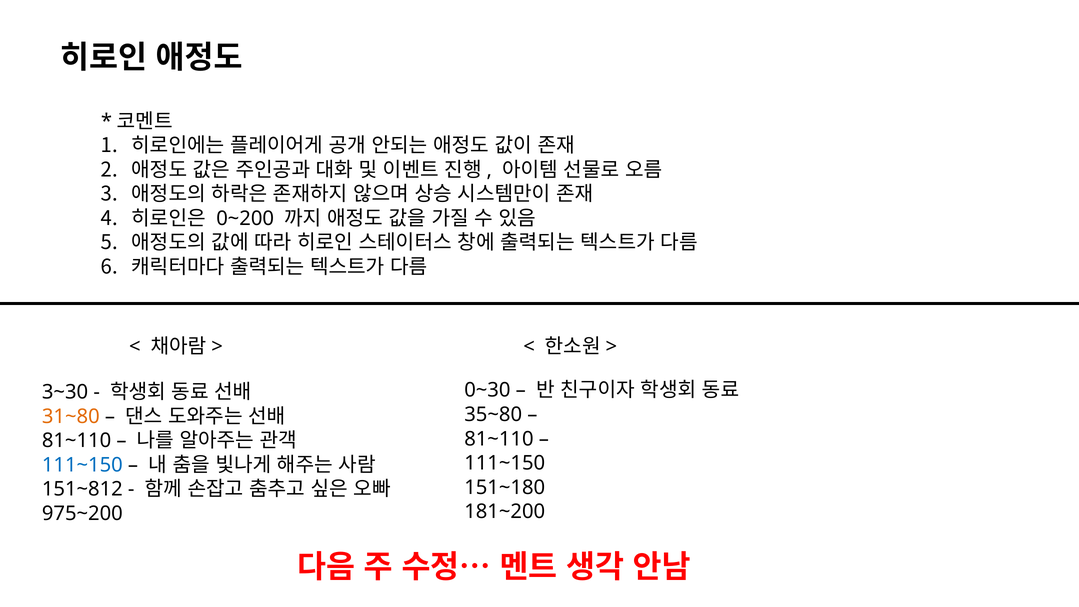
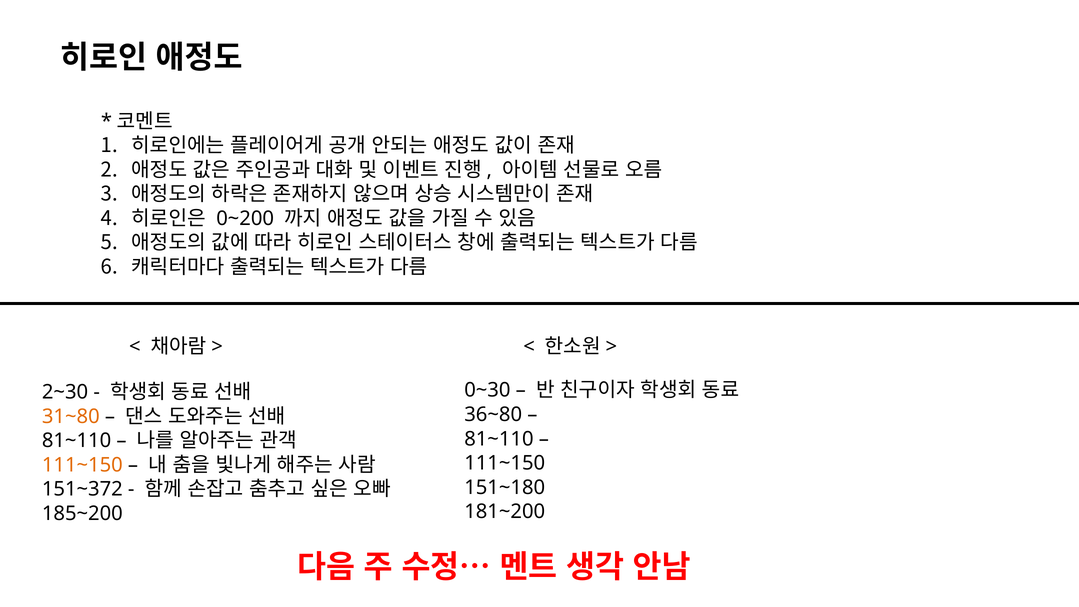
3~30: 3~30 -> 2~30 (65, 392)
35~80: 35~80 -> 36~80 (493, 415)
111~150 colour: blue -> orange (82, 465)
151~812: 151~812 -> 151~372 (82, 489)
975~200: 975~200 -> 185~200 (82, 513)
